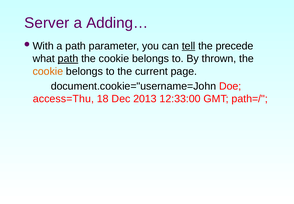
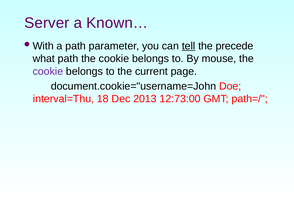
Adding…: Adding… -> Known… (117, 23)
path underline: present -> none (68, 59)
thrown: thrown -> mouse (219, 59)
cookie colour: orange -> purple (48, 71)
access=Thu: access=Thu -> interval=Thu (63, 99)
12:33:00: 12:33:00 -> 12:73:00 (180, 99)
